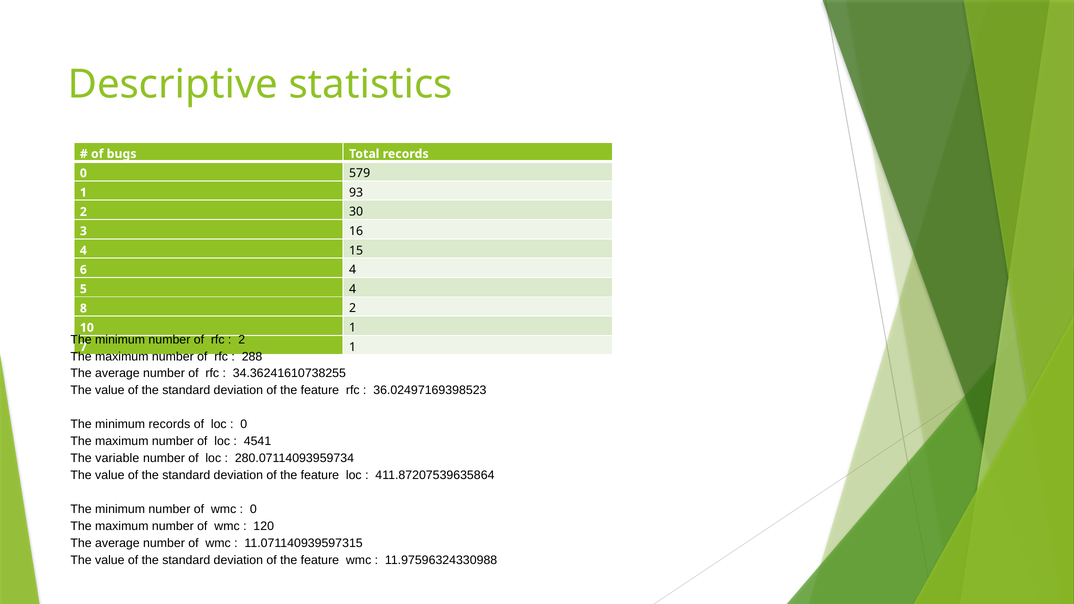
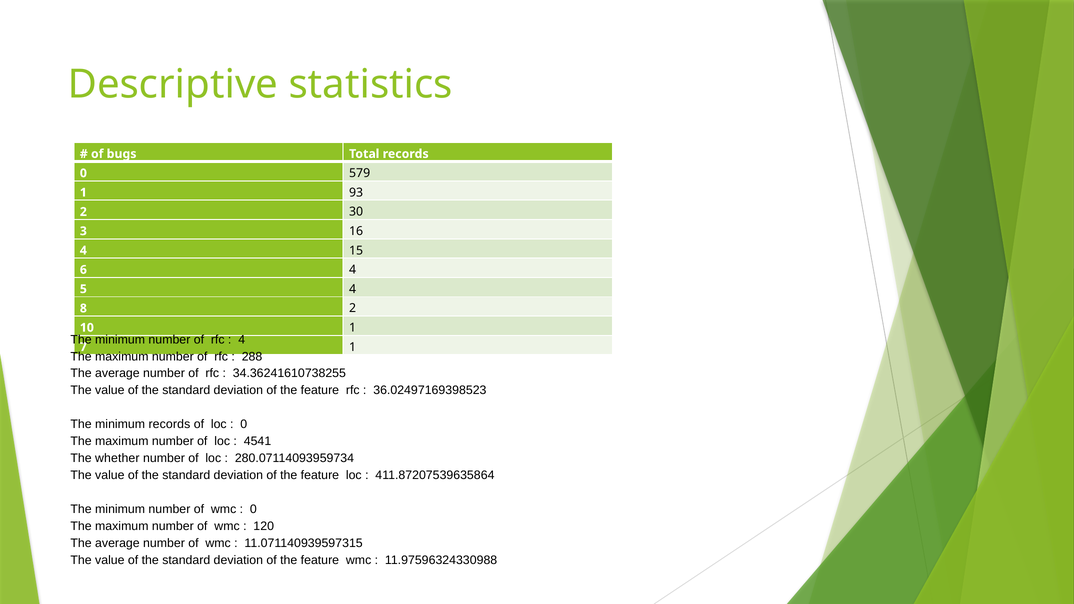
2: 2 -> 4 (242, 340)
variable: variable -> whether (117, 458)
